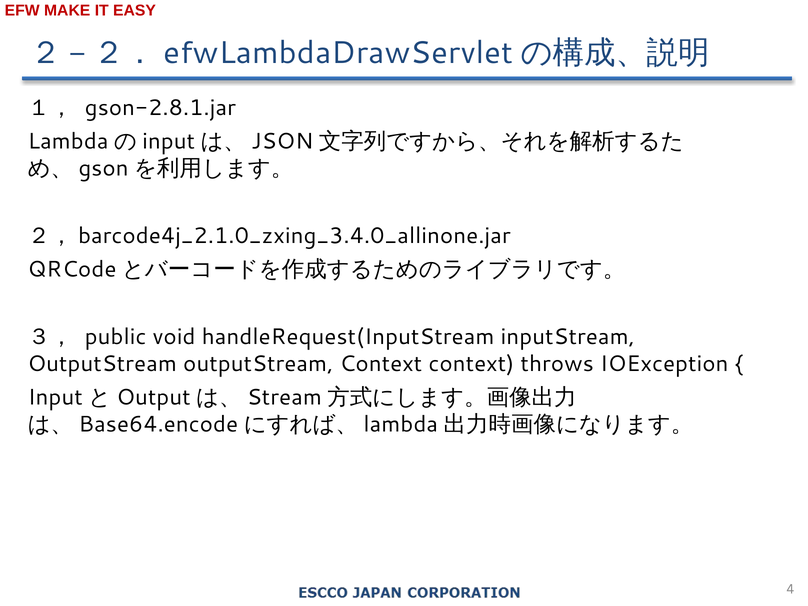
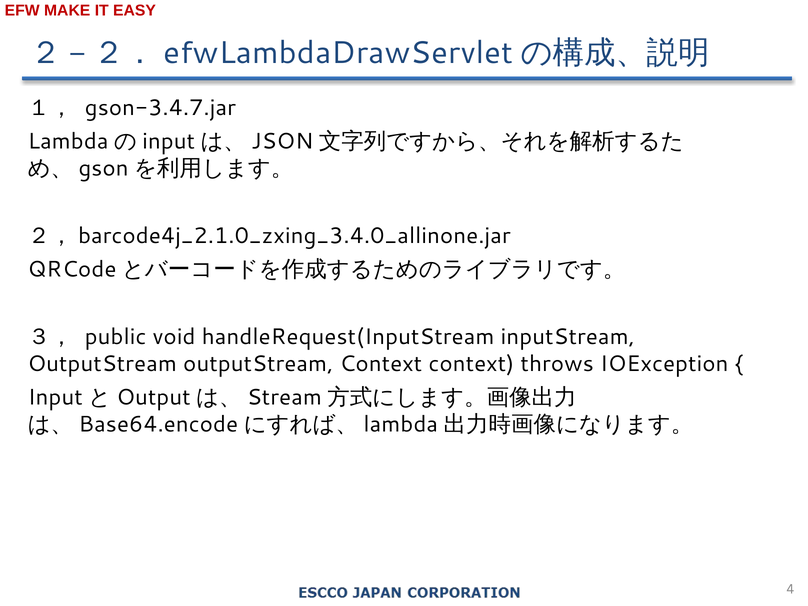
gson-2.8.1.jar: gson-2.8.1.jar -> gson-3.4.7.jar (160, 108)
